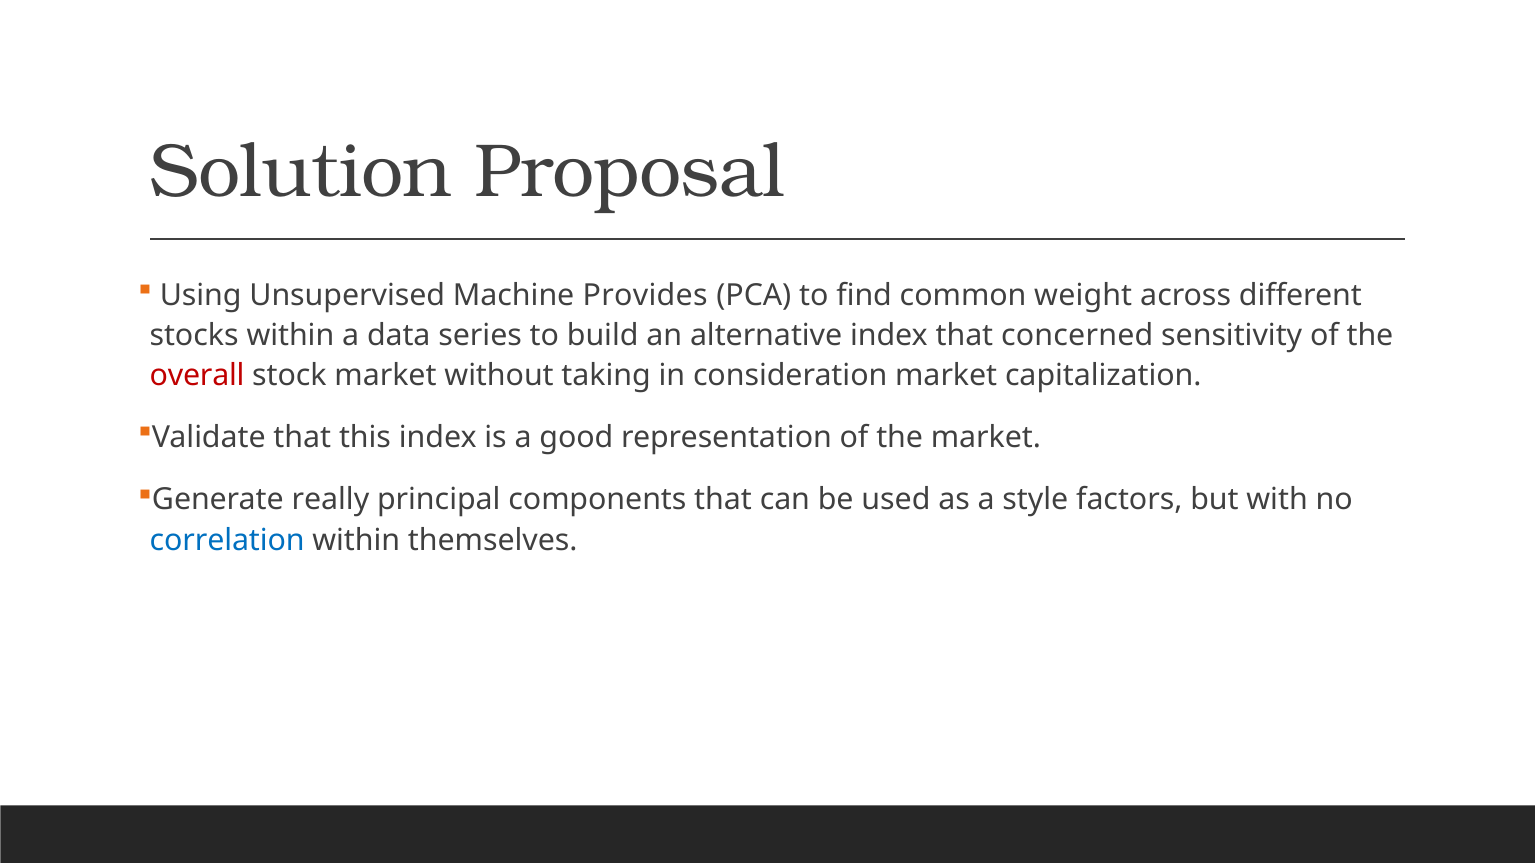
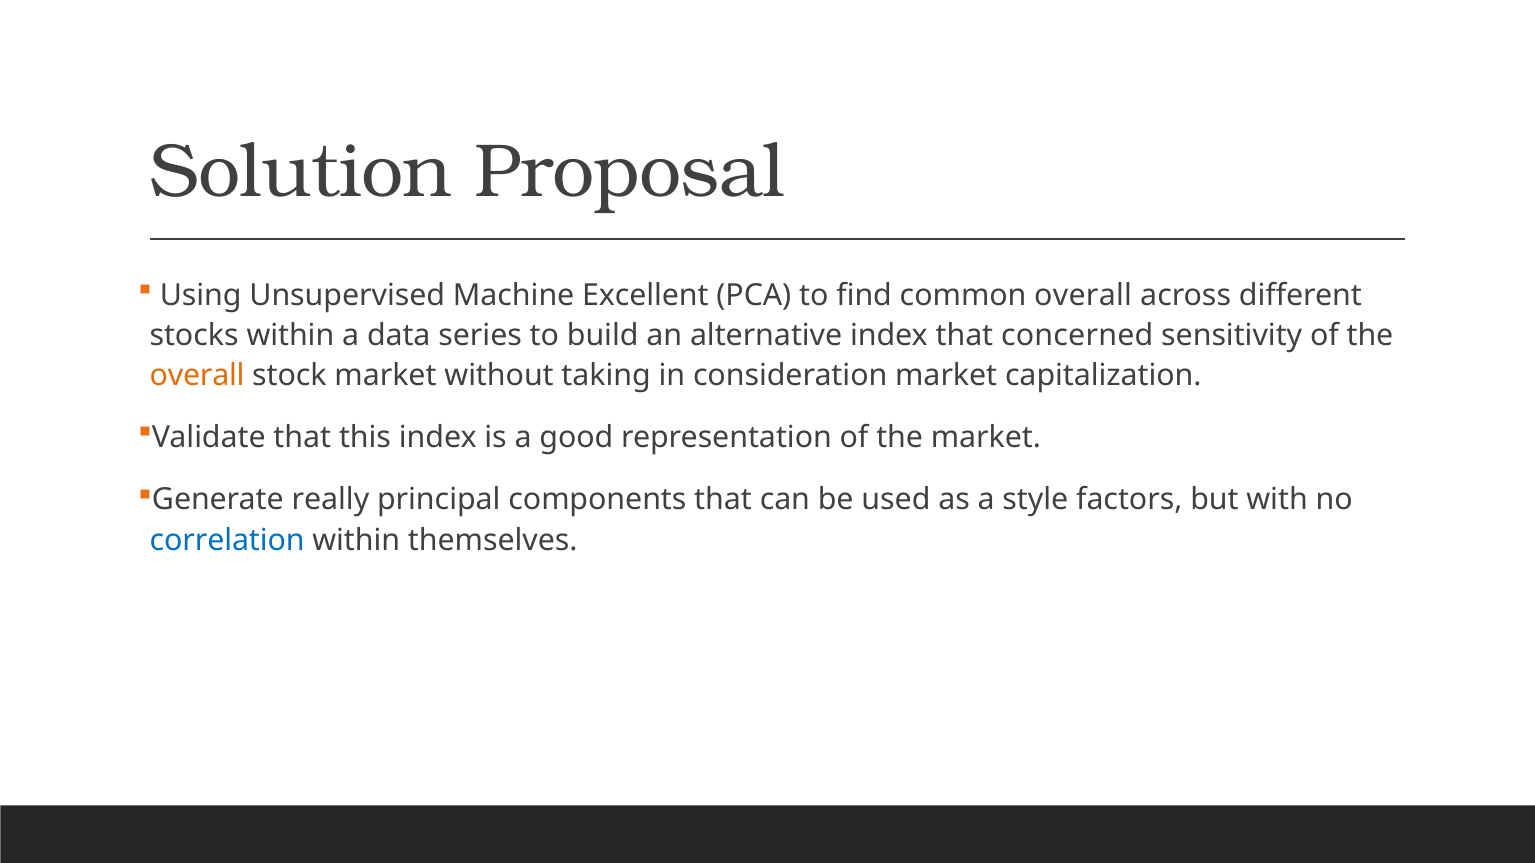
Provides: Provides -> Excellent (645, 295)
common weight: weight -> overall (1083, 295)
overall colour: red -> orange (197, 375)
